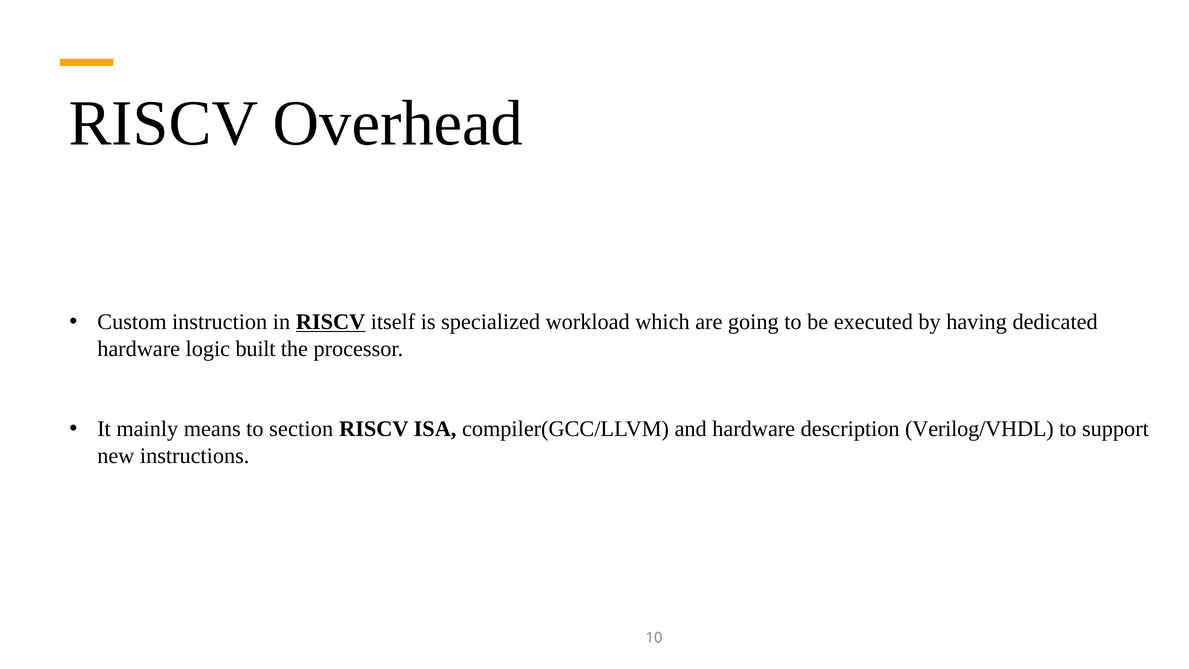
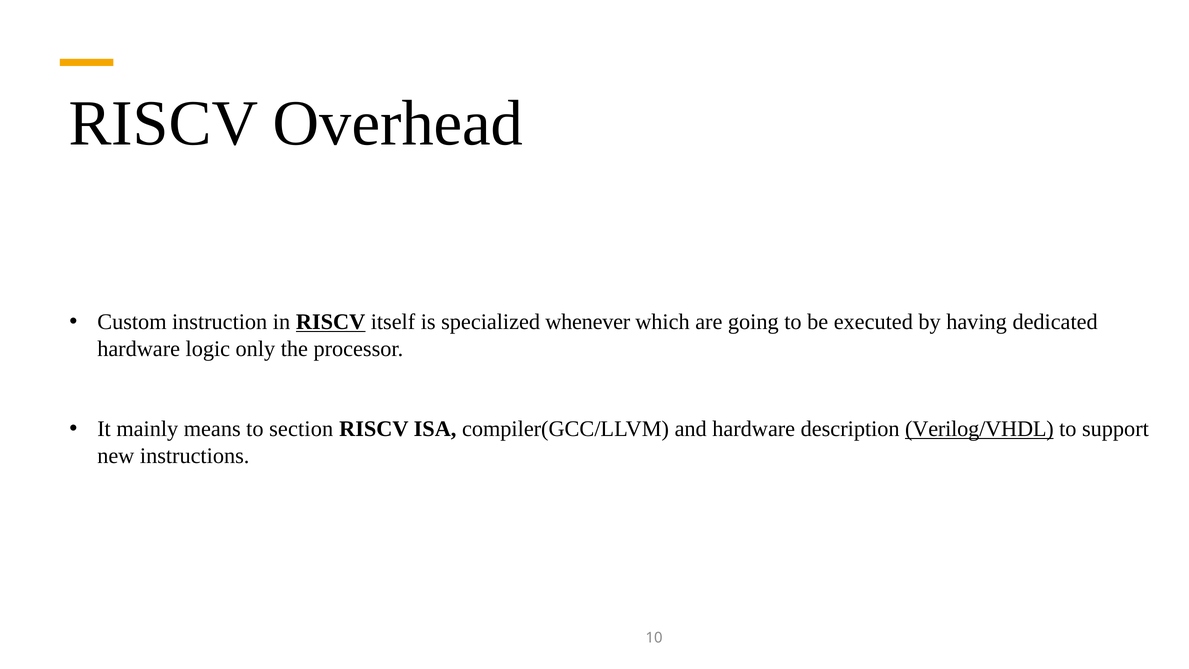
workload: workload -> whenever (588, 322)
built: built -> only (255, 349)
Verilog/VHDL underline: none -> present (979, 429)
